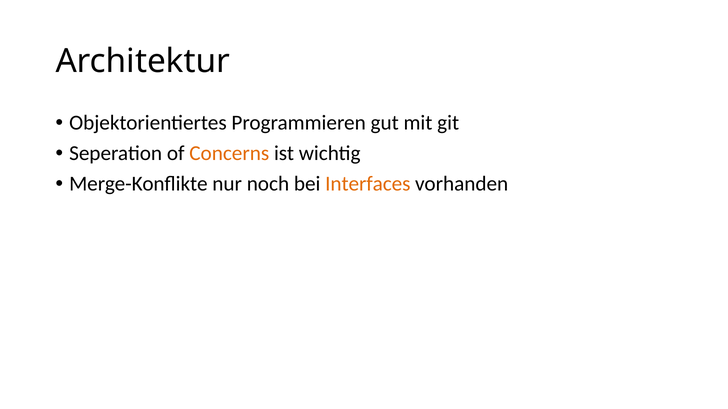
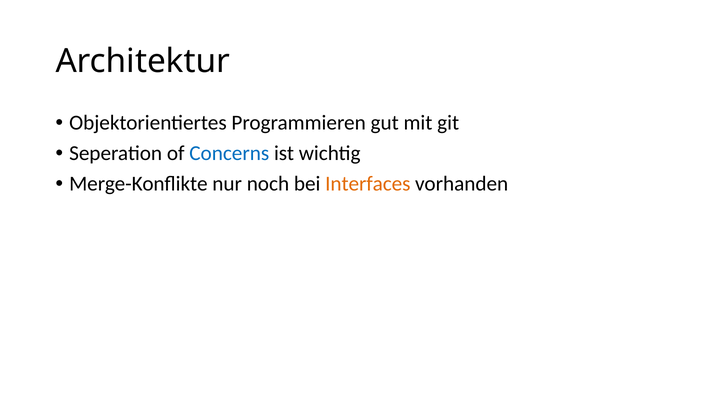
Concerns colour: orange -> blue (229, 154)
